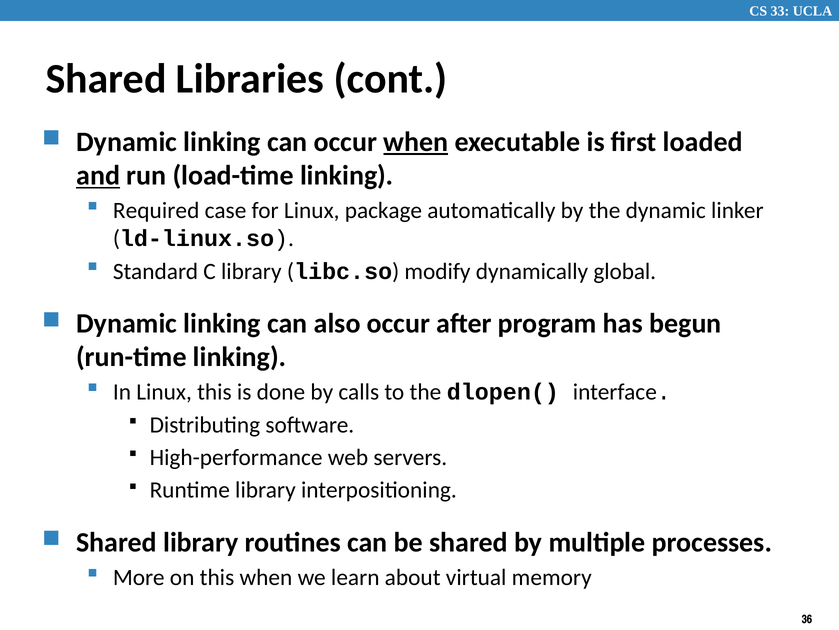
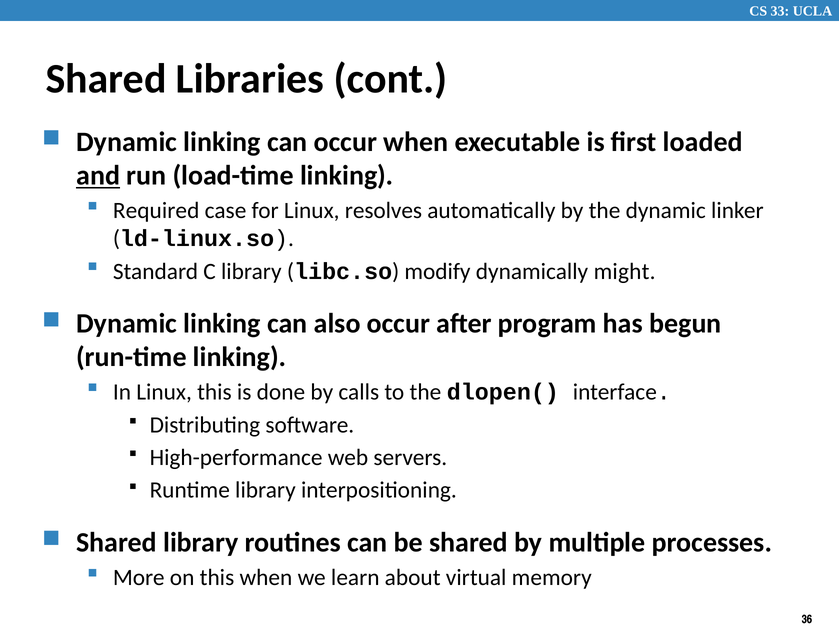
when underline: present -> none (416, 142)
package: package -> resolves (383, 210)
global: global -> might (625, 271)
